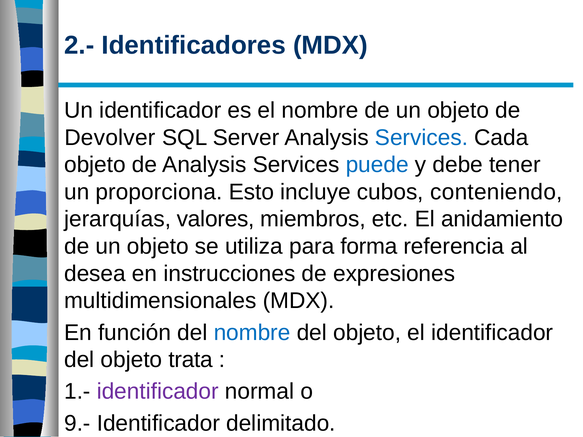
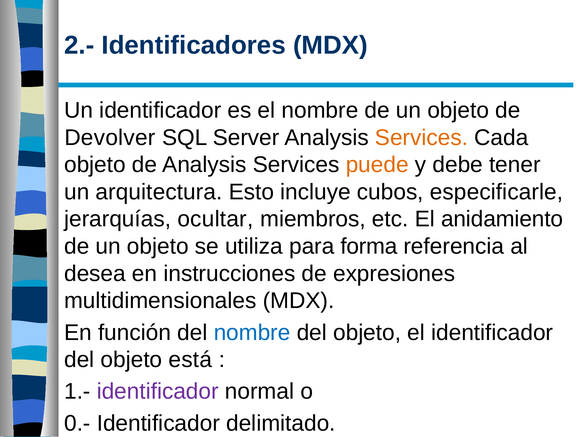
Services colour: blue -> orange (421, 138)
puede colour: blue -> orange (377, 165)
proporciona: proporciona -> arquitectura (159, 192)
conteniendo: conteniendo -> especificarle (497, 192)
valores: valores -> ocultar (215, 219)
trata: trata -> está (190, 360)
9.-: 9.- -> 0.- (77, 424)
